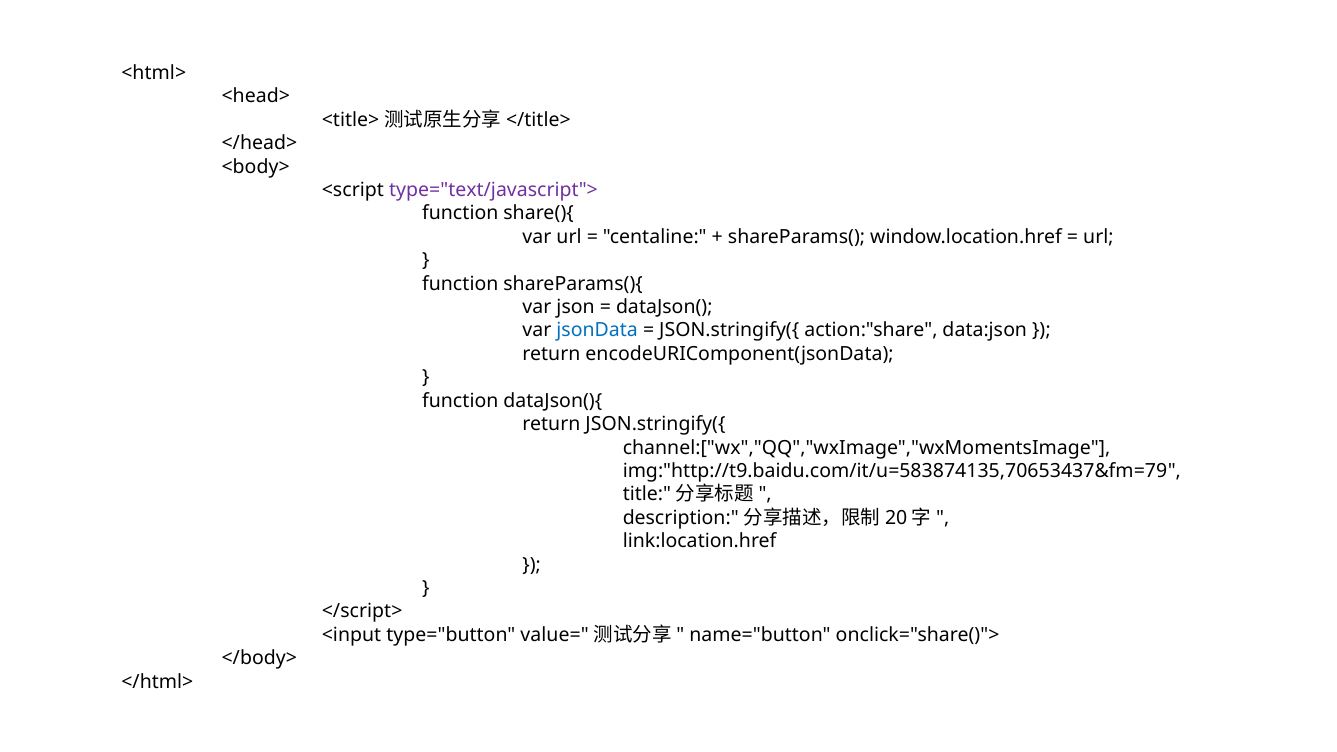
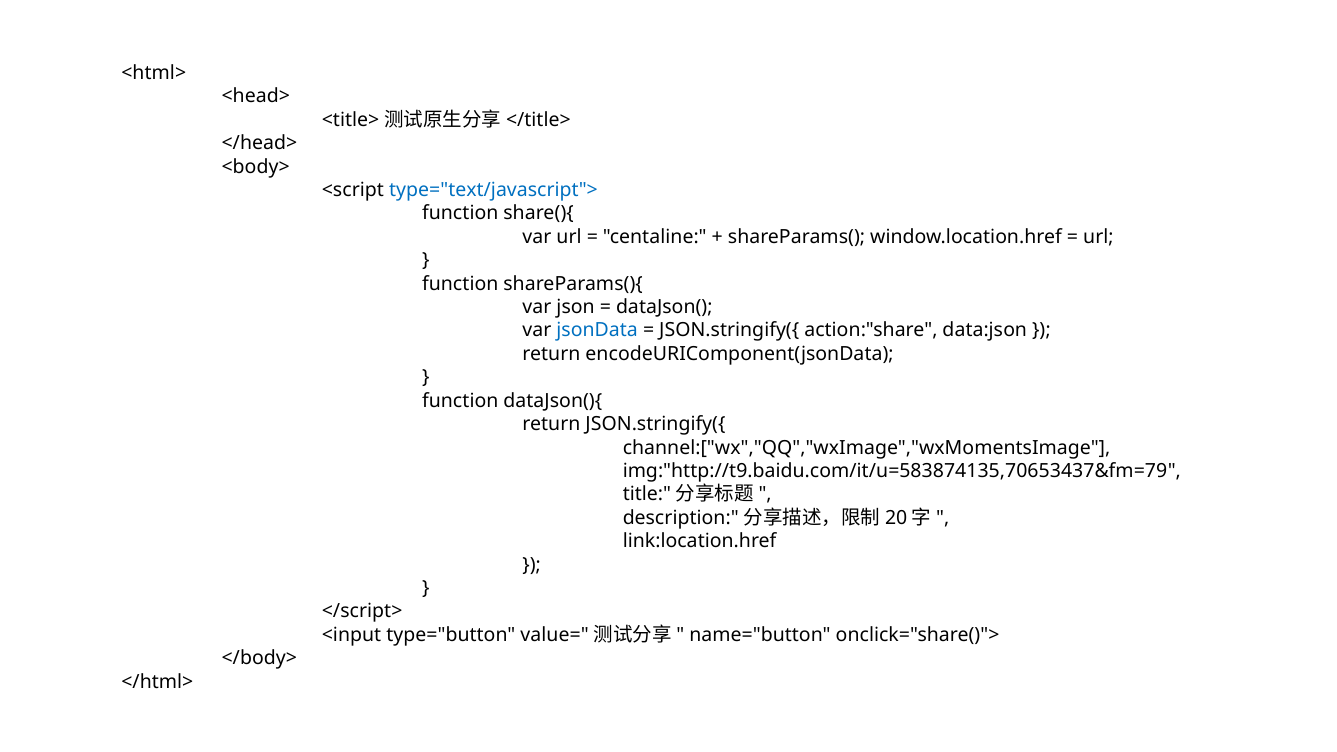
type="text/javascript"> colour: purple -> blue (493, 190)
